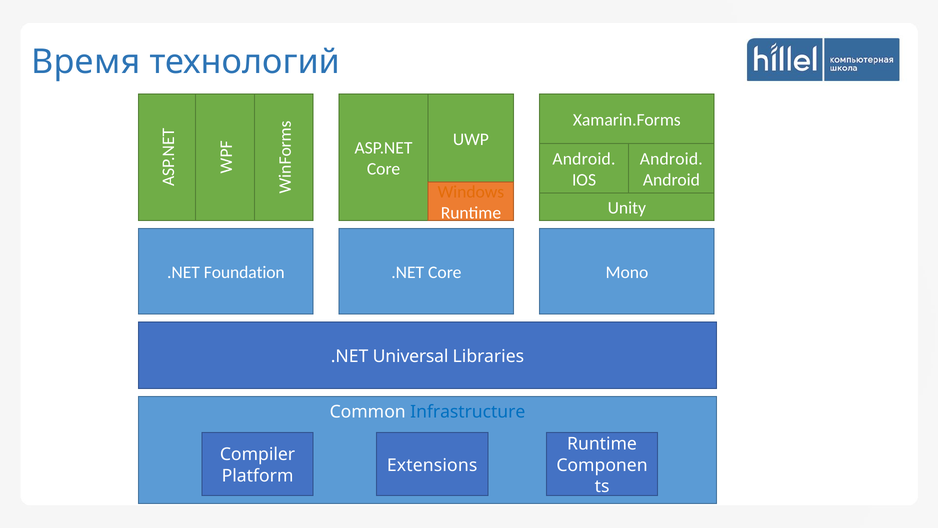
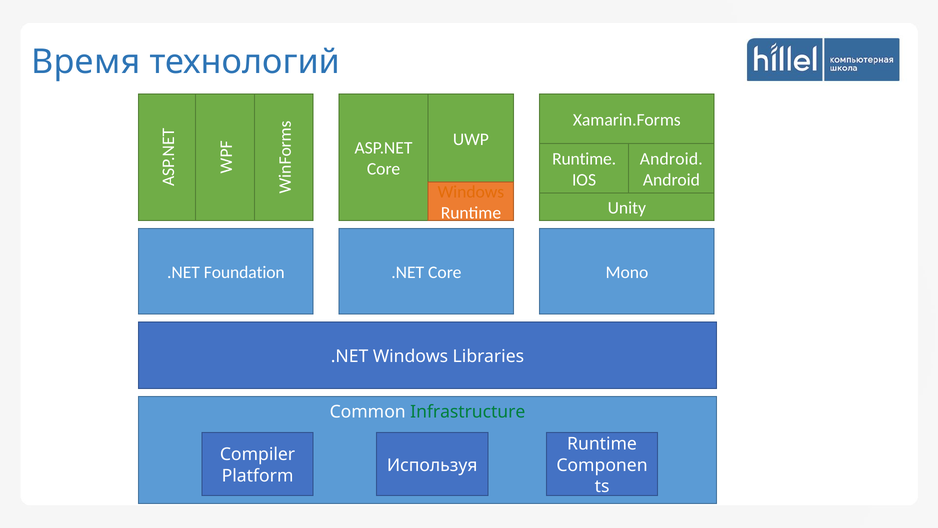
Android: Android -> Runtime (584, 159)
.NET Universal: Universal -> Windows (410, 356)
Infrastructure colour: blue -> green (468, 412)
Extensions: Extensions -> Используя (432, 465)
